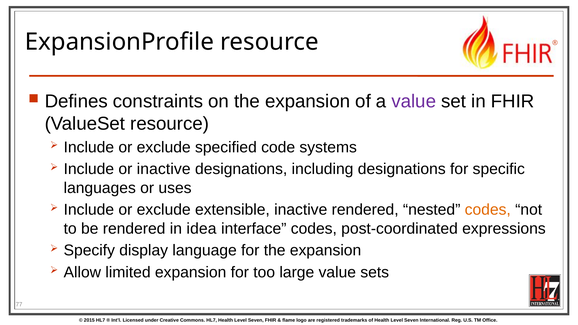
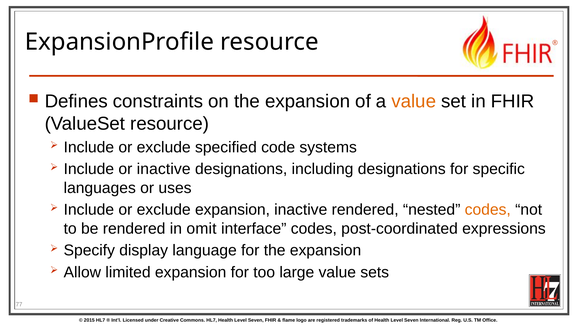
value colour: purple -> orange (414, 101)
exclude extensible: extensible -> expansion (232, 210)
idea: idea -> omit (201, 229)
